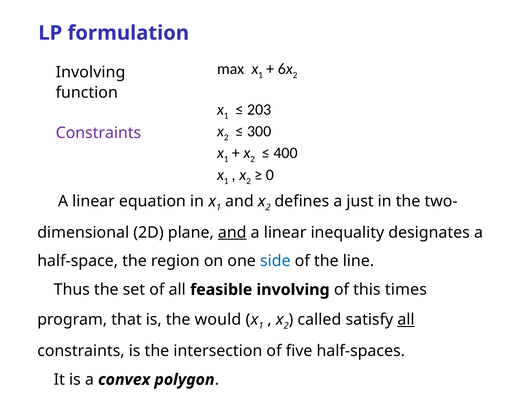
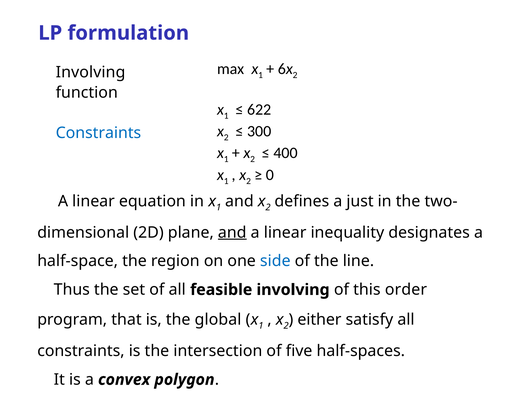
203: 203 -> 622 (259, 110)
Constraints colour: purple -> blue (98, 133)
times: times -> order (406, 290)
would: would -> global (218, 320)
called: called -> either (319, 320)
all underline: present -> none (406, 320)
